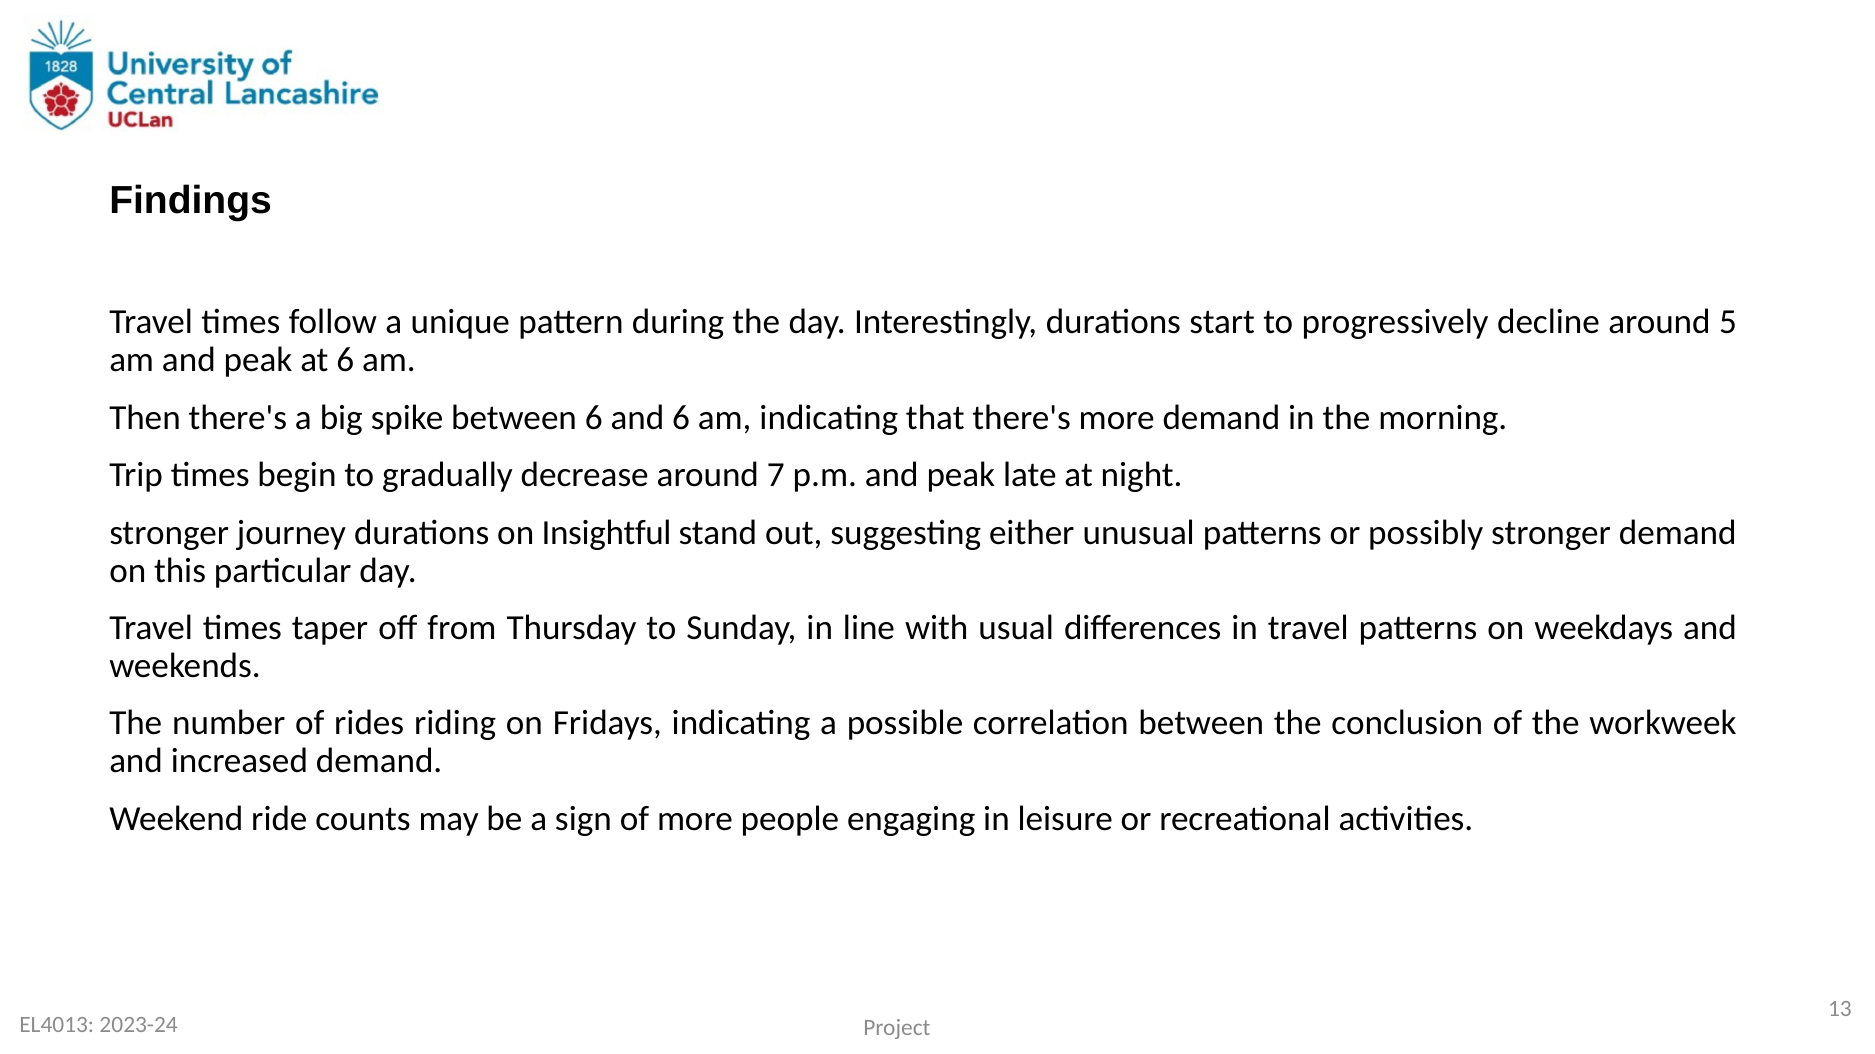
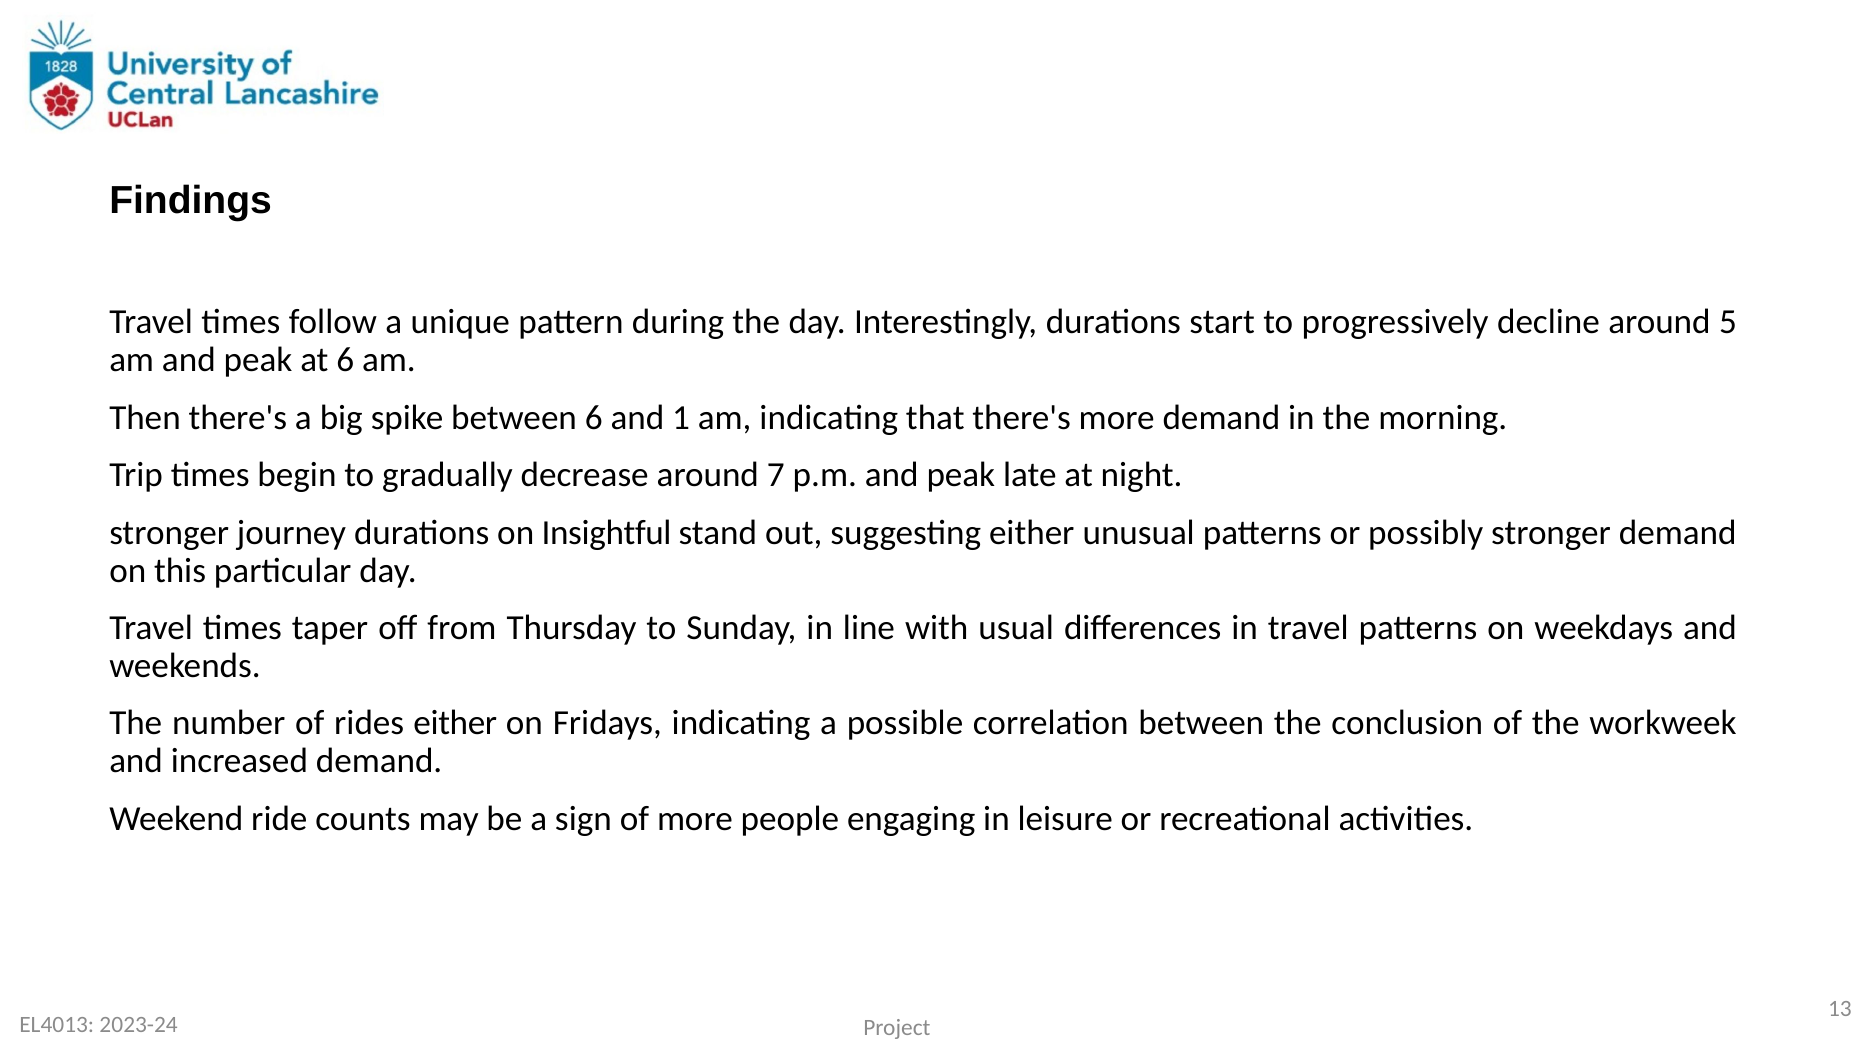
and 6: 6 -> 1 (681, 418)
rides riding: riding -> either (455, 724)
